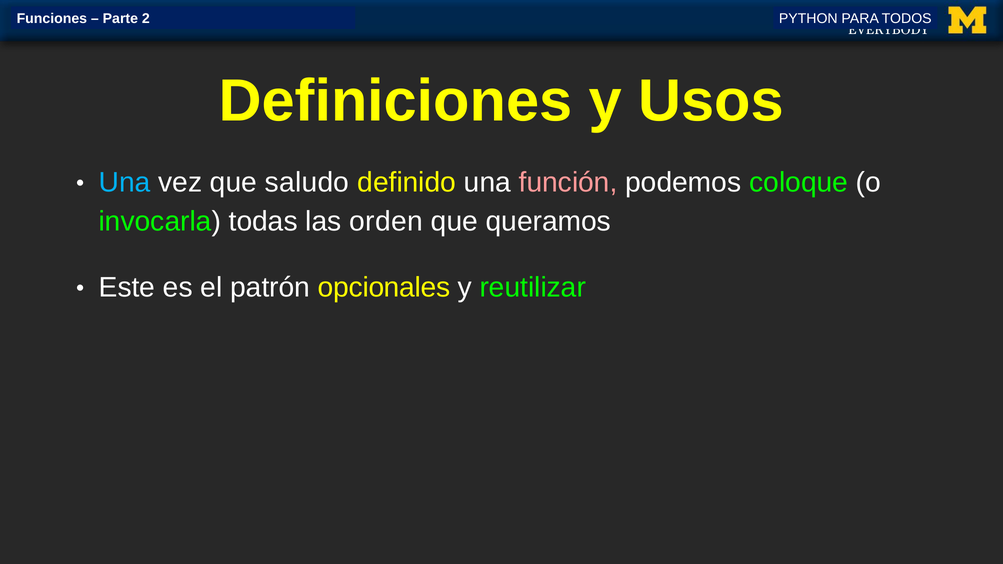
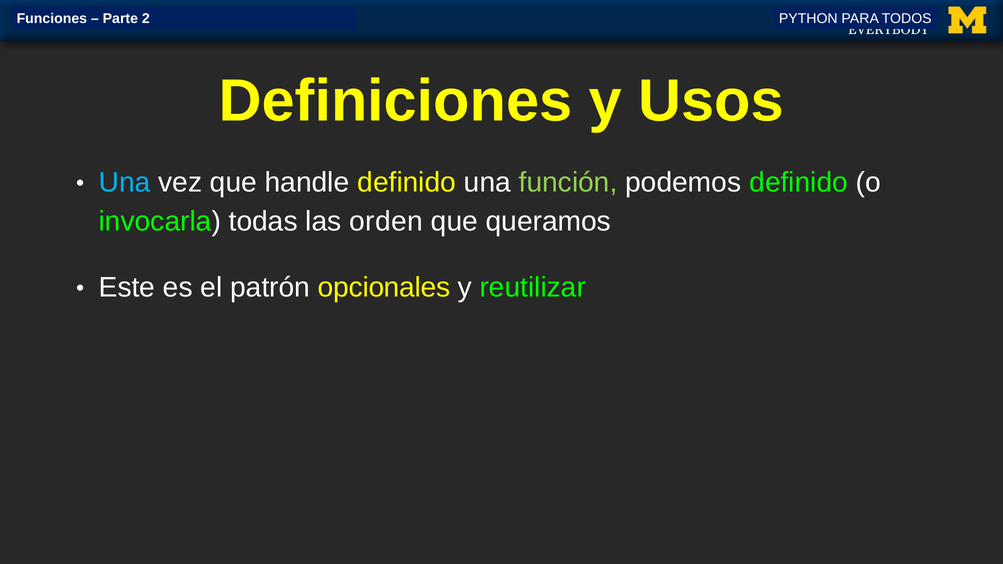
saludo: saludo -> handle (307, 182)
función colour: pink -> light green (568, 182)
podemos coloque: coloque -> definido (799, 182)
